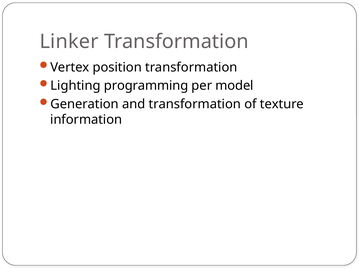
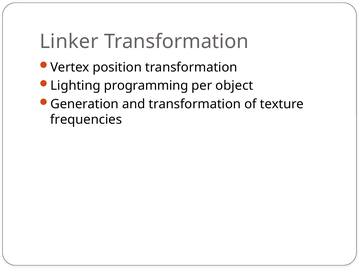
model: model -> object (234, 86)
information: information -> frequencies (86, 120)
